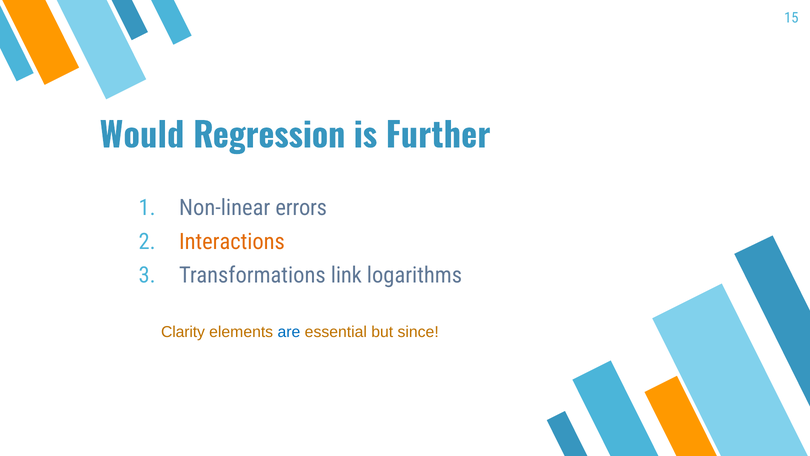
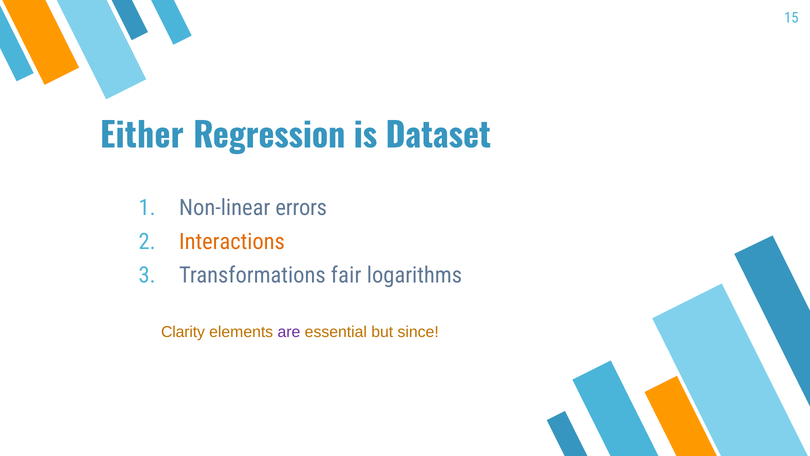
Would: Would -> Either (142, 136)
Further: Further -> Dataset (438, 136)
link: link -> fair (346, 275)
are colour: blue -> purple (289, 332)
